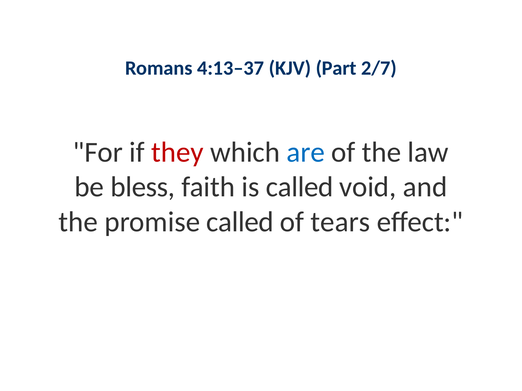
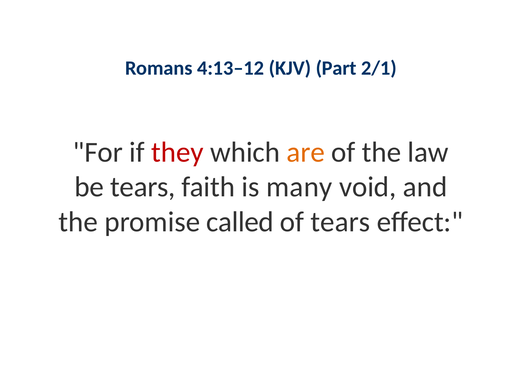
4:13–37: 4:13–37 -> 4:13–12 (231, 68)
2/7: 2/7 -> 2/1 (379, 68)
are colour: blue -> orange (306, 152)
be bless: bless -> tears (143, 187)
is called: called -> many (299, 187)
